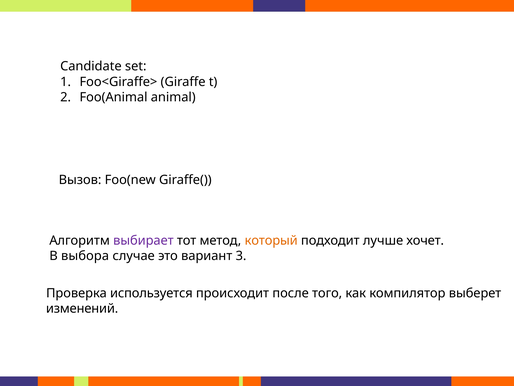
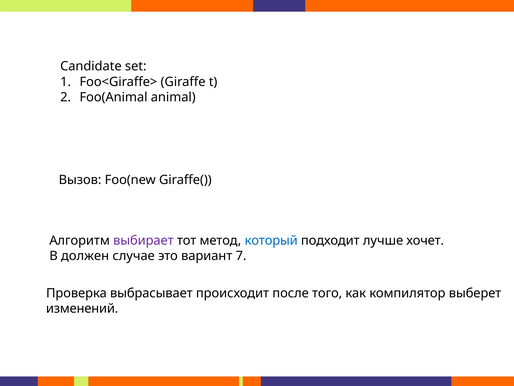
который colour: orange -> blue (271, 240)
выбора: выбора -> должен (85, 256)
3: 3 -> 7 (241, 256)
используется: используется -> выбрасывает (151, 293)
